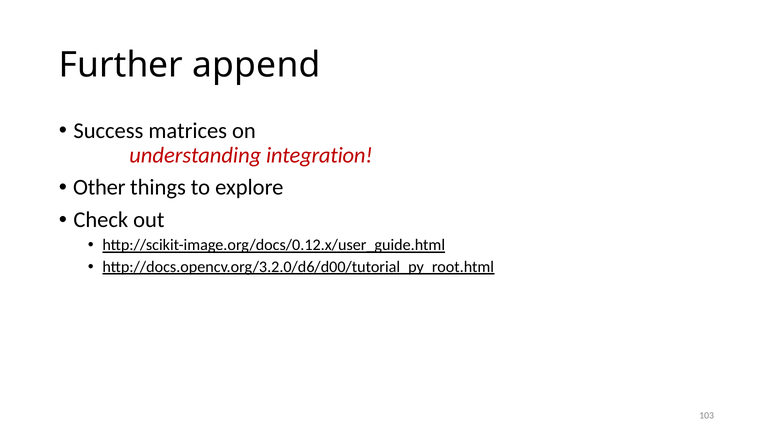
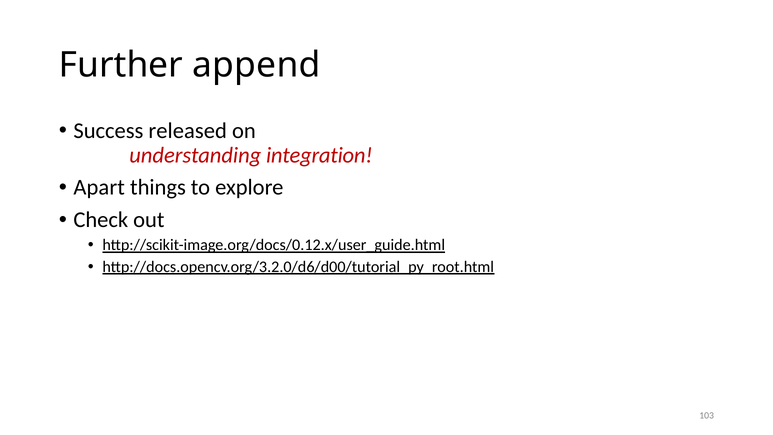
matrices: matrices -> released (188, 131)
Other: Other -> Apart (99, 187)
